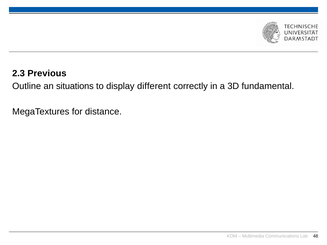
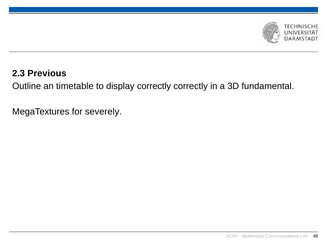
situations: situations -> timetable (75, 86)
display different: different -> correctly (154, 86)
distance: distance -> severely (103, 112)
